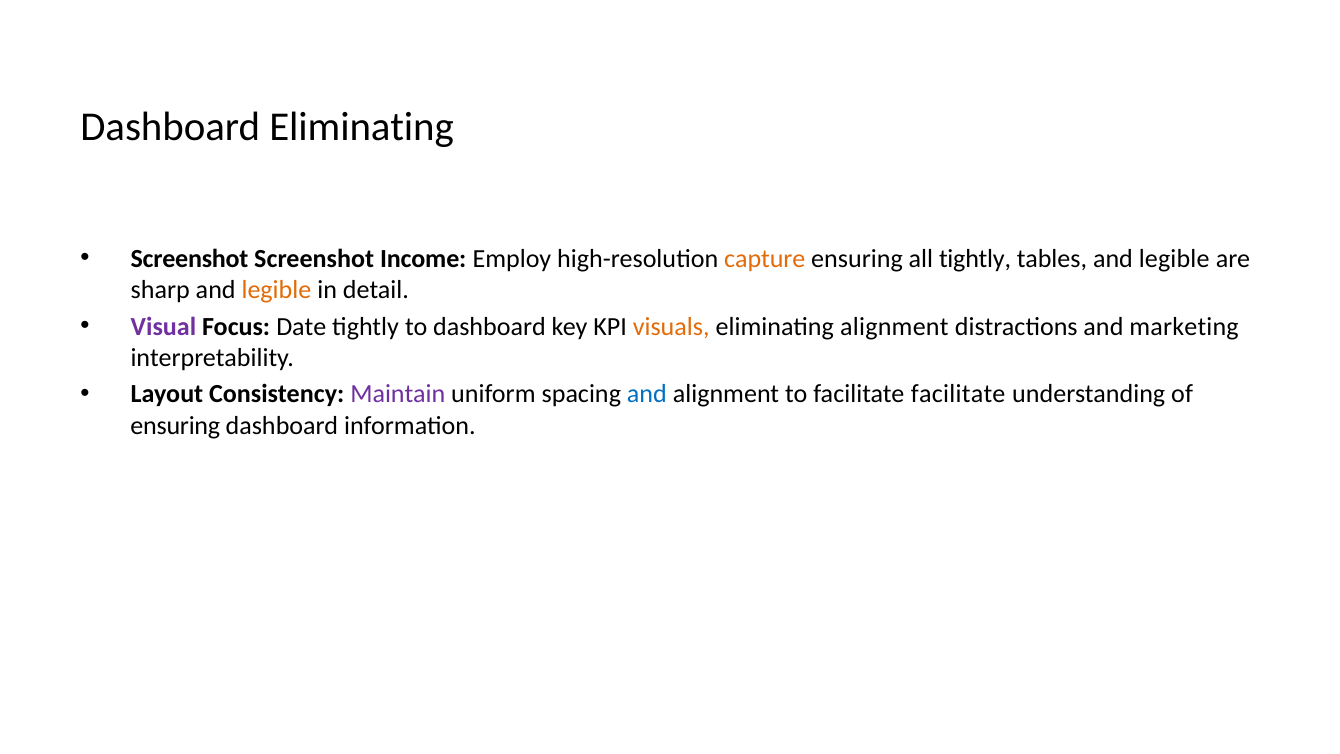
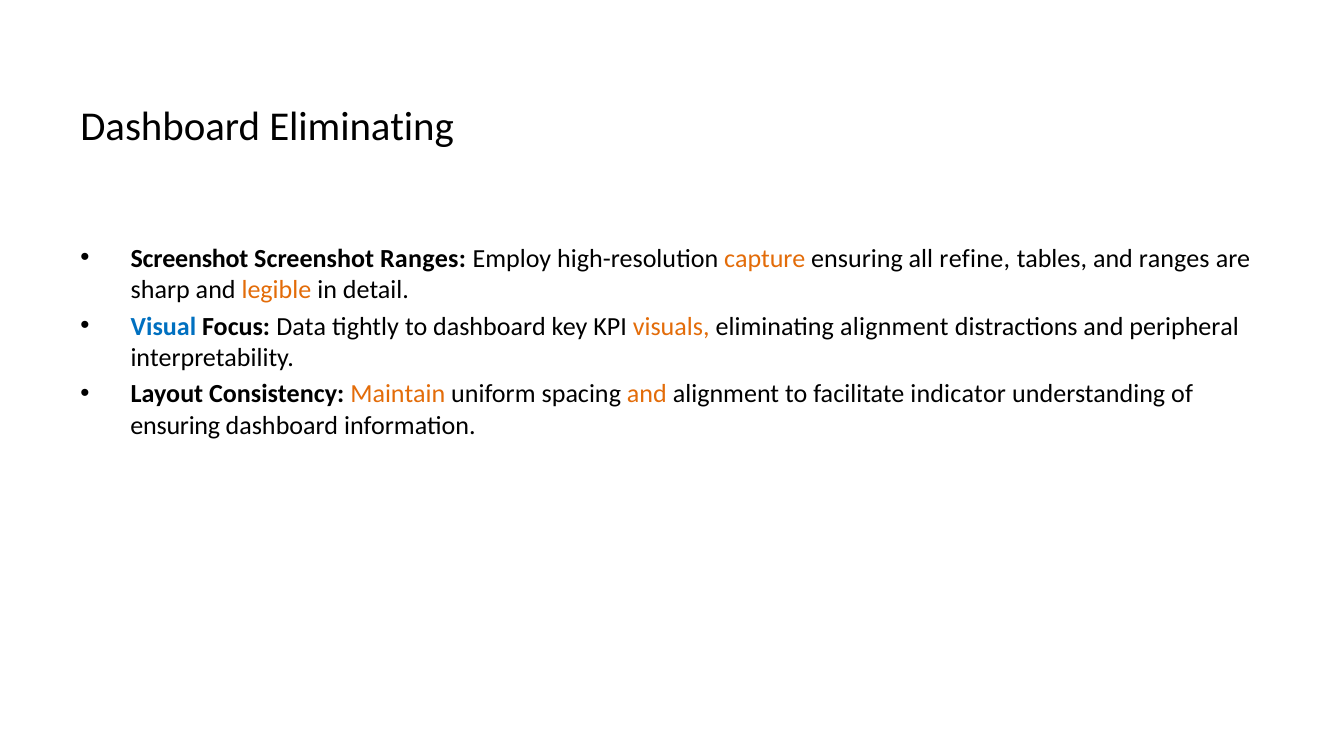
Screenshot Income: Income -> Ranges (423, 259)
all tightly: tightly -> refine (975, 259)
tables and legible: legible -> ranges (1174, 259)
Visual colour: purple -> blue (163, 326)
Date: Date -> Data (301, 326)
marketing: marketing -> peripheral (1184, 326)
Maintain colour: purple -> orange (398, 394)
and colour: blue -> orange (647, 394)
facilitate facilitate: facilitate -> indicator (958, 394)
